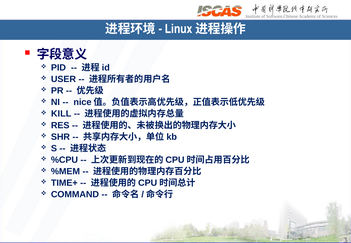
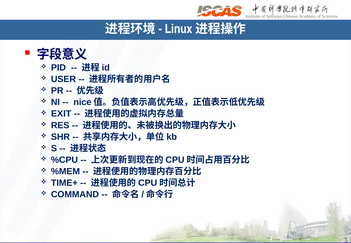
KILL: KILL -> EXIT (61, 114)
